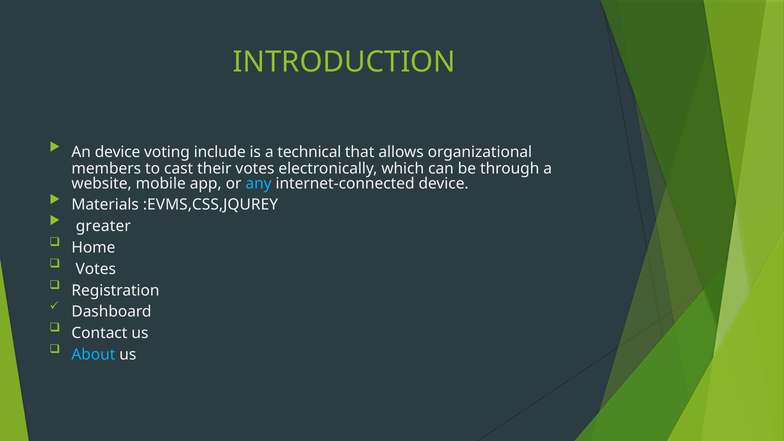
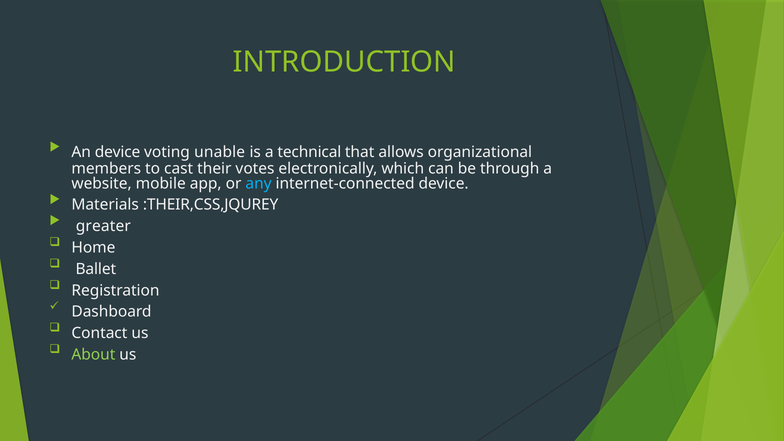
include: include -> unable (220, 152)
:EVMS,CSS,JQUREY: :EVMS,CSS,JQUREY -> :THEIR,CSS,JQUREY (211, 205)
Votes: Votes -> Ballet (96, 269)
About colour: light blue -> light green (93, 355)
